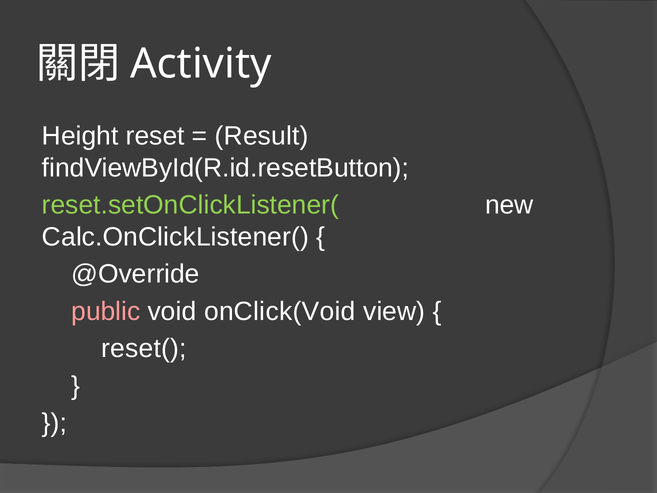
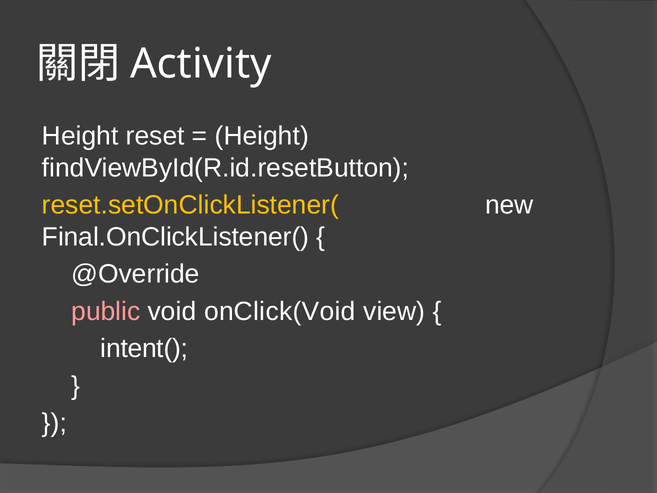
Result: Result -> Height (262, 136)
reset.setOnClickListener( colour: light green -> yellow (190, 205)
Calc.OnClickListener(: Calc.OnClickListener( -> Final.OnClickListener( (176, 237)
reset(: reset( -> intent( (144, 348)
